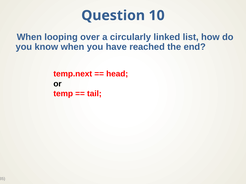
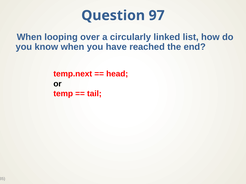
10: 10 -> 97 (157, 16)
